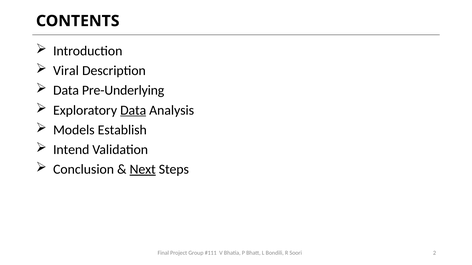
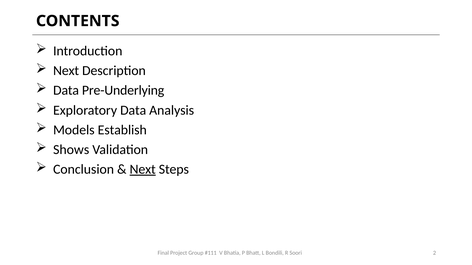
Viral: Viral -> Next (66, 71)
Data underline: present -> none (133, 110)
Intend: Intend -> Shows (71, 150)
